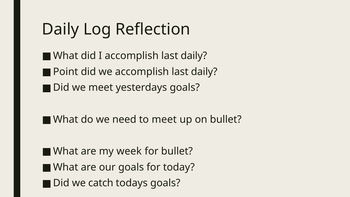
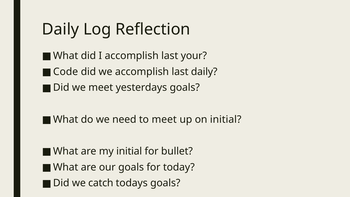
I accomplish last daily: daily -> your (194, 56)
Point: Point -> Code (66, 72)
on bullet: bullet -> initial (226, 119)
my week: week -> initial (129, 151)
